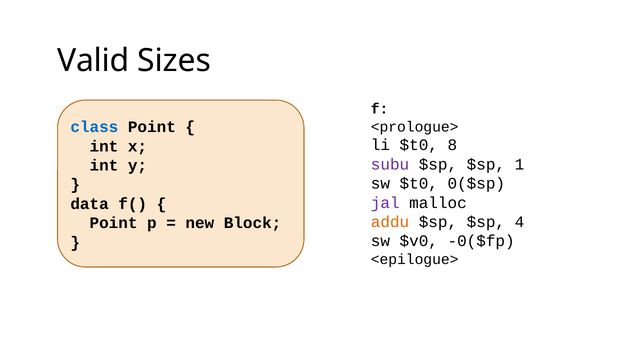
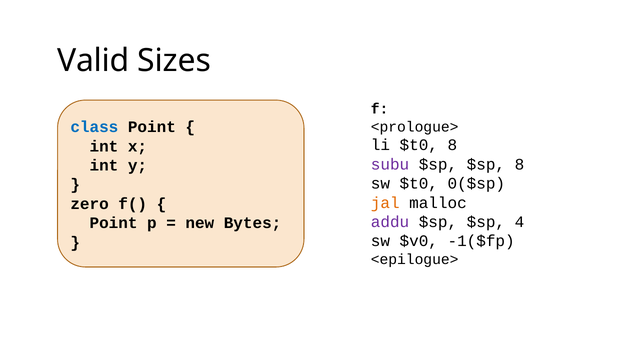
$sp 1: 1 -> 8 (519, 164)
jal colour: purple -> orange (385, 202)
data: data -> zero (90, 204)
addu colour: orange -> purple (390, 222)
Block: Block -> Bytes (253, 223)
-0($fp: -0($fp -> -1($fp (481, 241)
